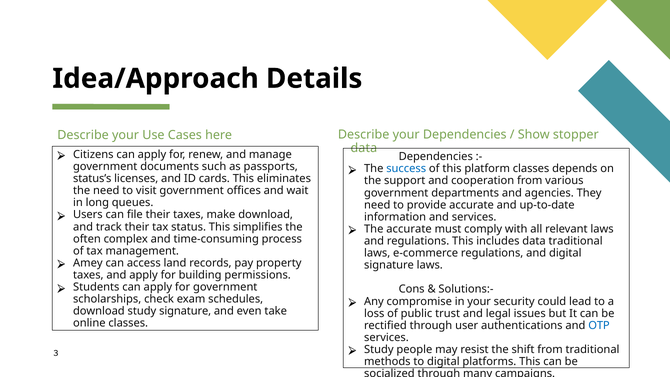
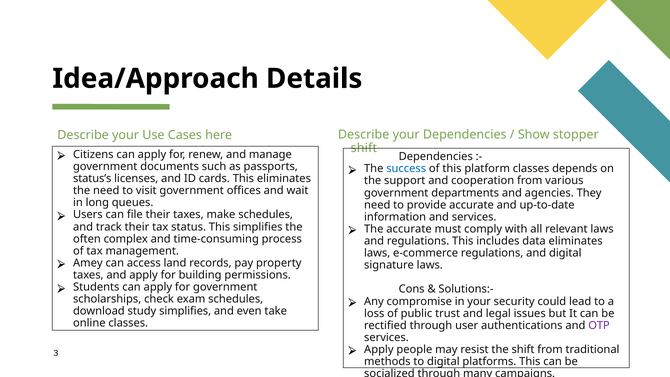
data: data -> shift (364, 148)
make download: download -> schedules (266, 215)
data traditional: traditional -> eliminates (576, 241)
study signature: signature -> simplifies (185, 311)
OTP colour: blue -> purple (599, 325)
Study: Study -> Apply (379, 349)
